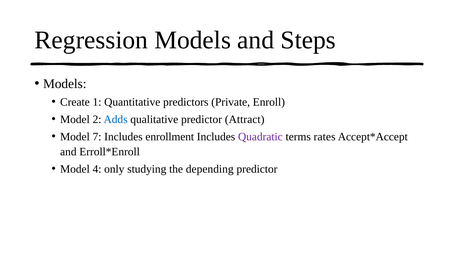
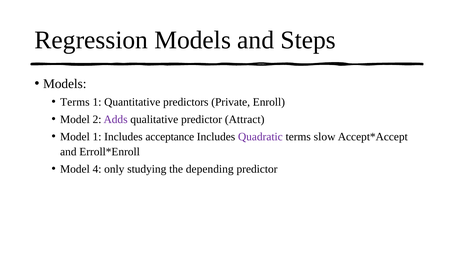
Create: Create -> Terms (75, 102)
Adds colour: blue -> purple (116, 120)
Model 7: 7 -> 1 (97, 137)
enrollment: enrollment -> acceptance (170, 137)
rates: rates -> slow (325, 137)
